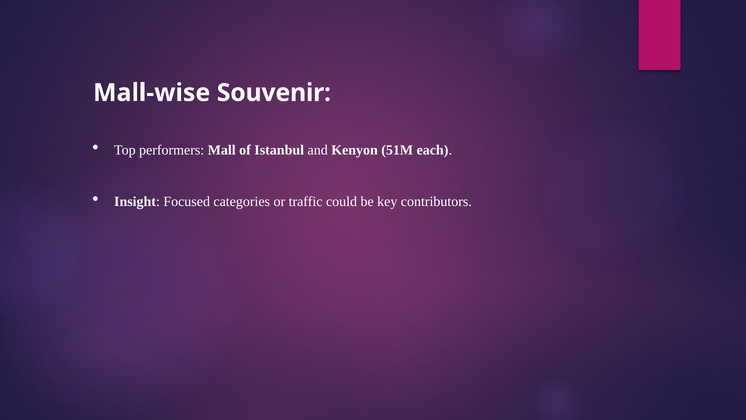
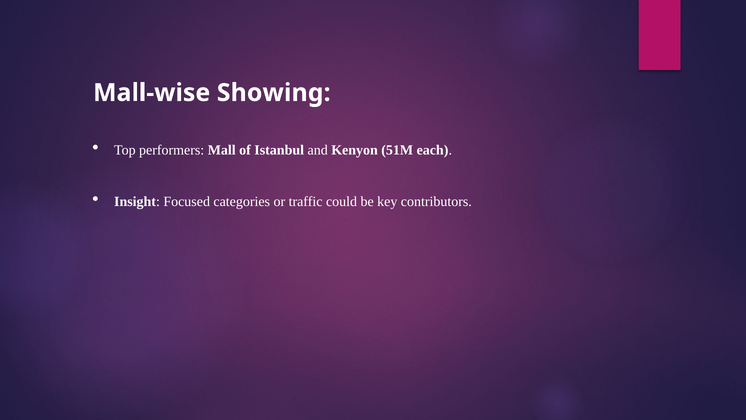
Souvenir: Souvenir -> Showing (274, 93)
